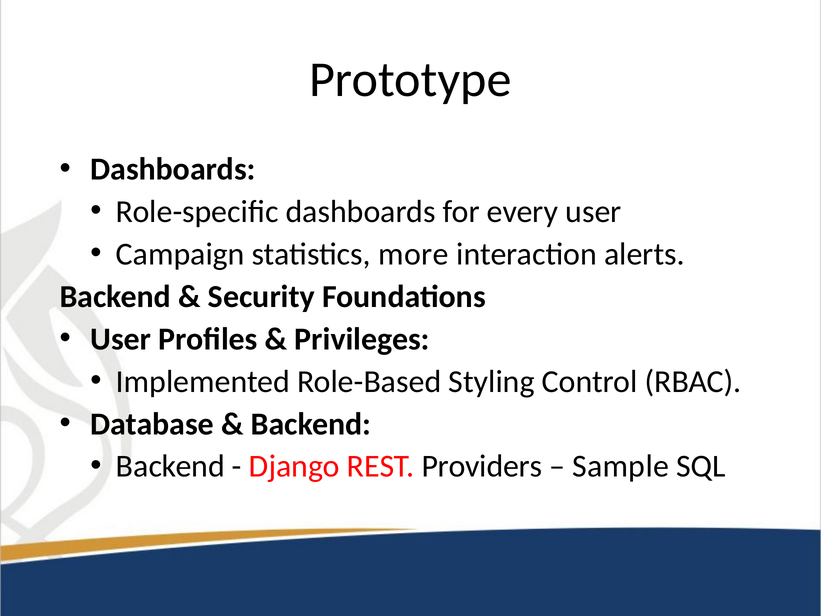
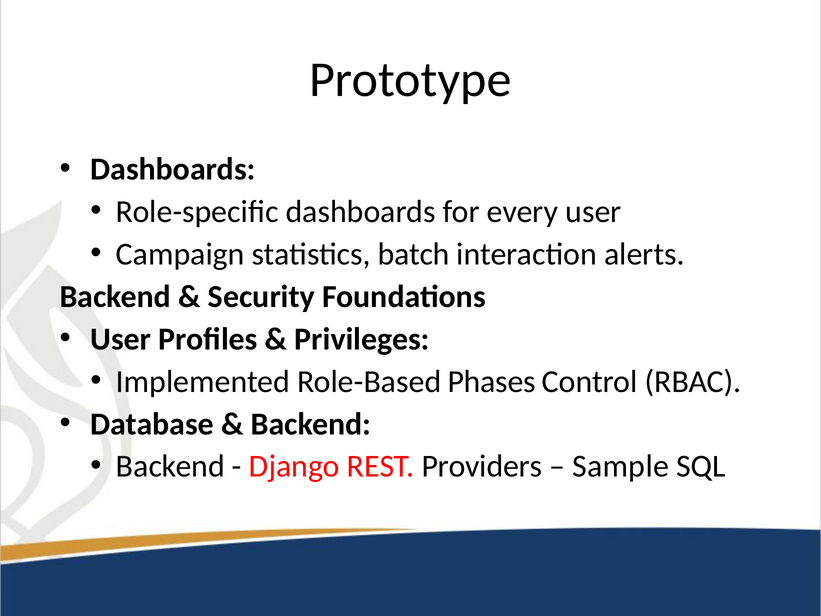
more: more -> batch (414, 254)
Styling: Styling -> Phases (492, 381)
